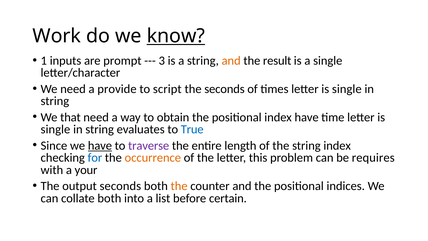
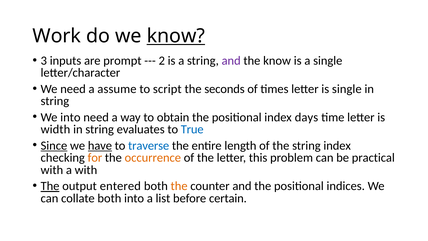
1: 1 -> 3 (44, 61)
3: 3 -> 2 (162, 61)
and colour: orange -> purple (231, 61)
the result: result -> know (277, 61)
provide: provide -> assume (117, 89)
We that: that -> into (70, 117)
index have: have -> days (306, 117)
single: single -> width (55, 129)
Since underline: none -> present (54, 146)
traverse colour: purple -> blue (149, 146)
for colour: blue -> orange (95, 158)
requires: requires -> practical (373, 158)
a your: your -> with (86, 170)
The underline: none -> present (50, 186)
output seconds: seconds -> entered (120, 186)
